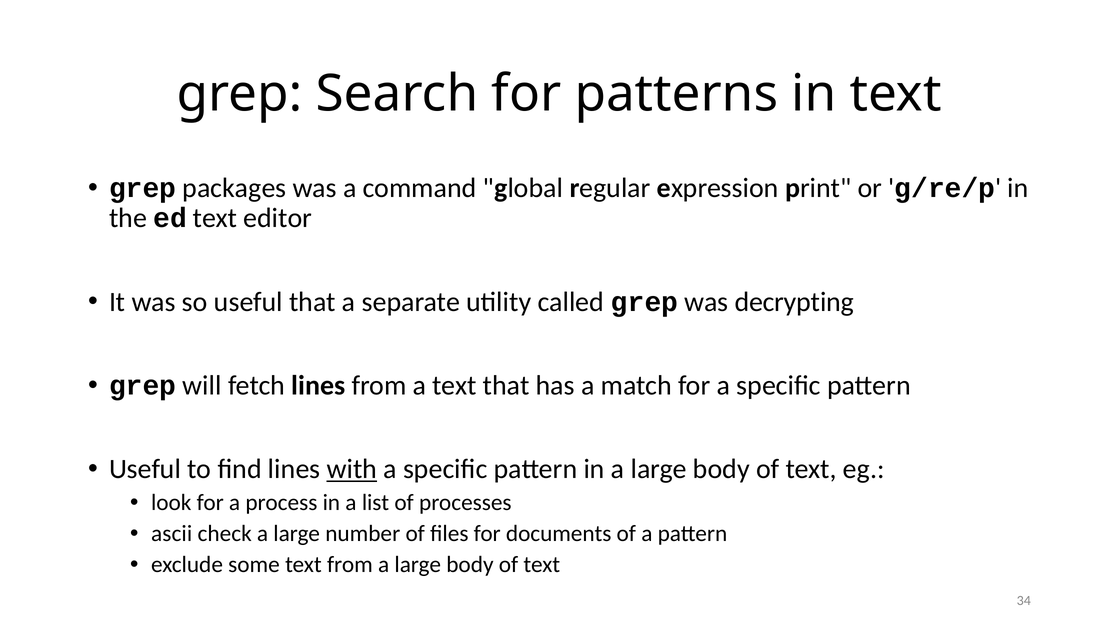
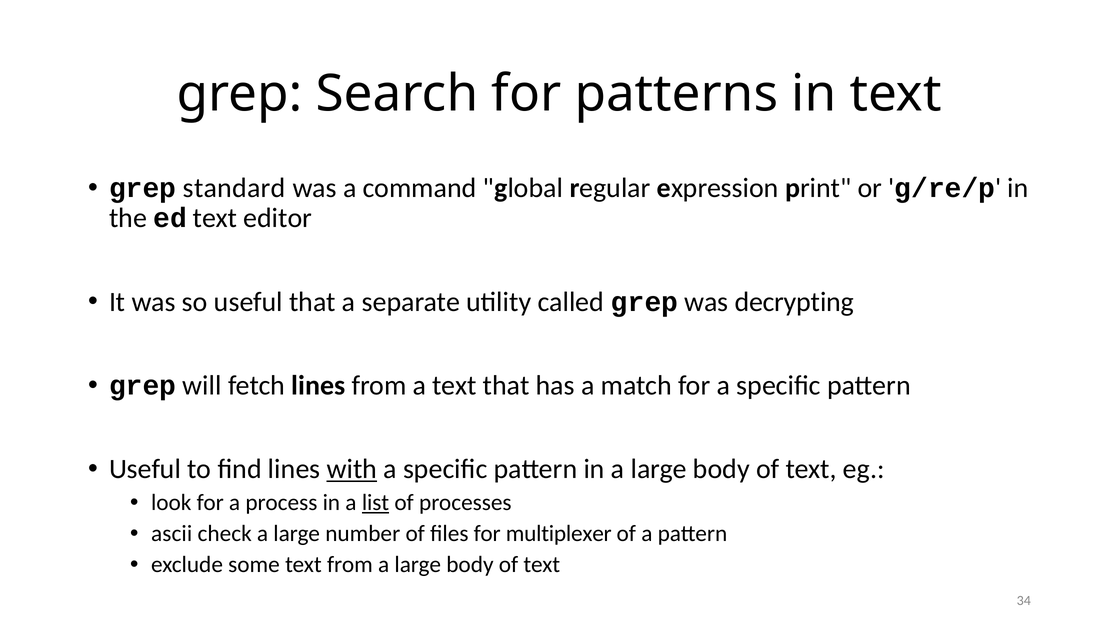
packages: packages -> standard (234, 188)
list underline: none -> present (376, 503)
documents: documents -> multiplexer (559, 534)
